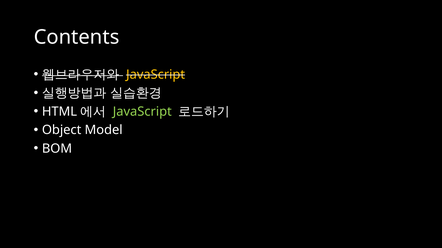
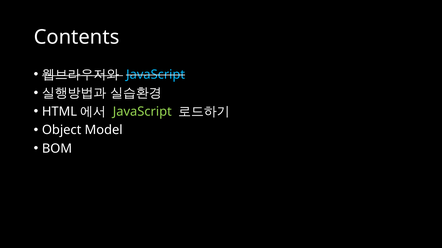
JavaScript colour: yellow -> light blue (156, 75)
